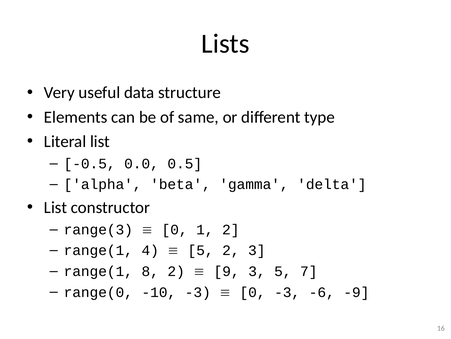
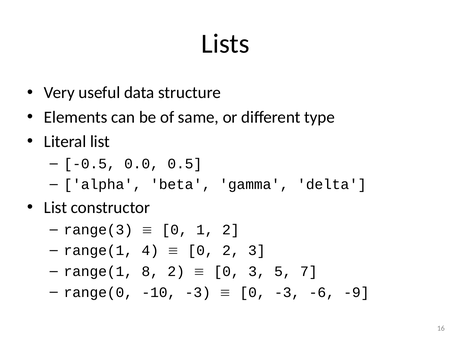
5: 5 -> 0 (201, 250)
9: 9 -> 0 (227, 271)
